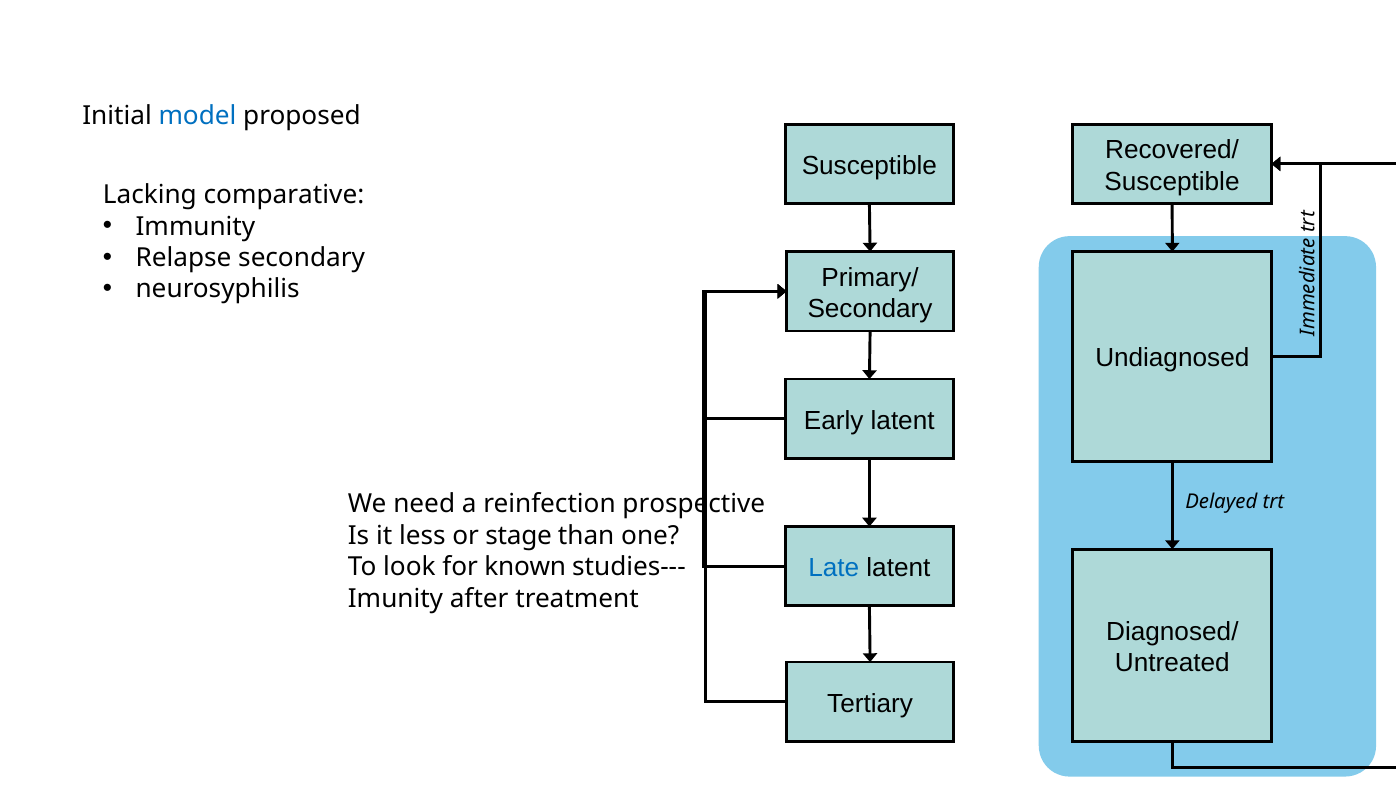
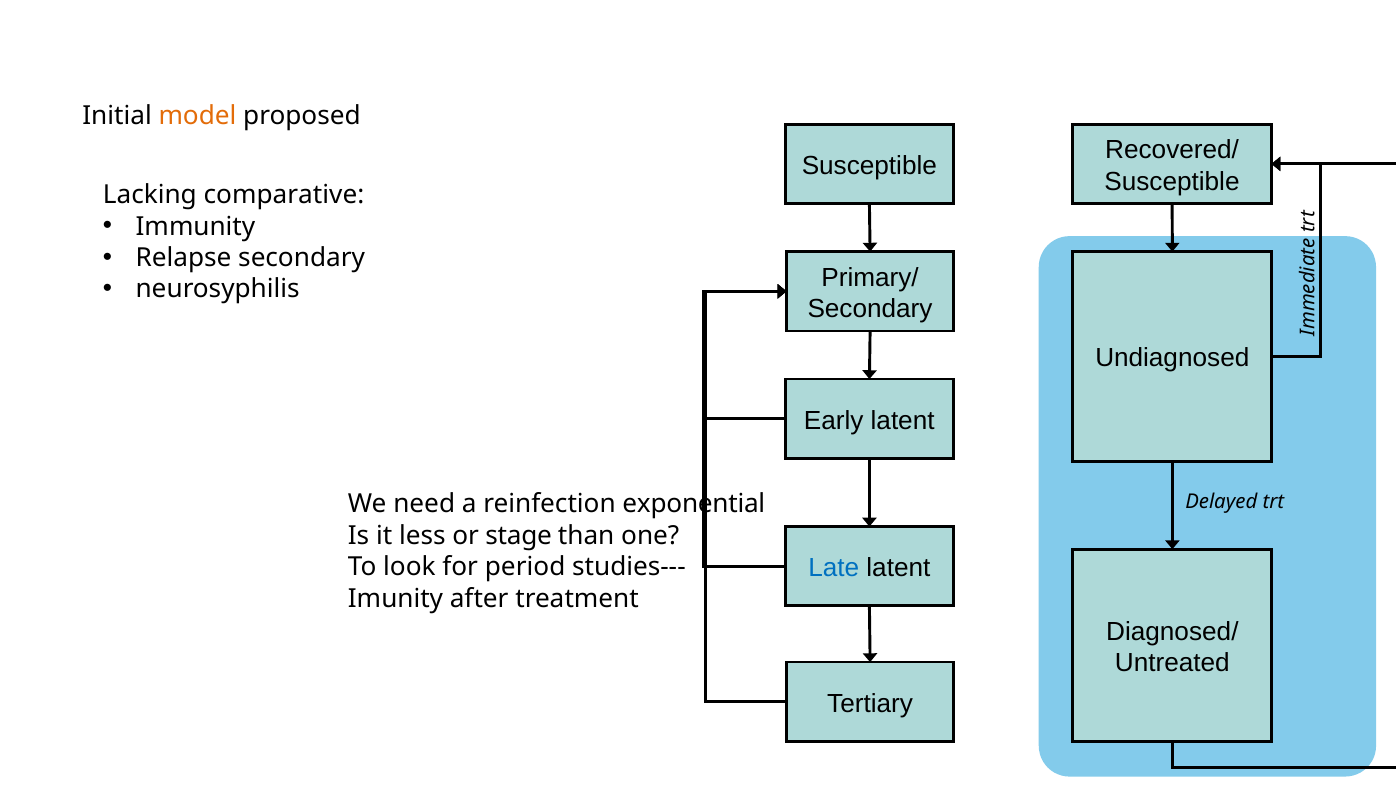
model colour: blue -> orange (197, 116)
prospective: prospective -> exponential (694, 504)
known: known -> period (525, 567)
